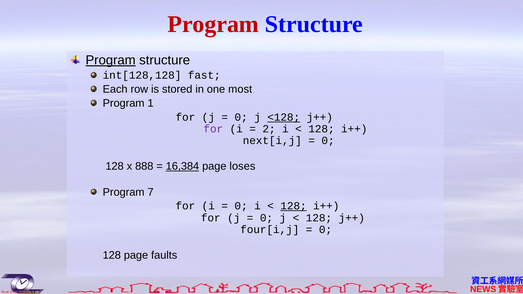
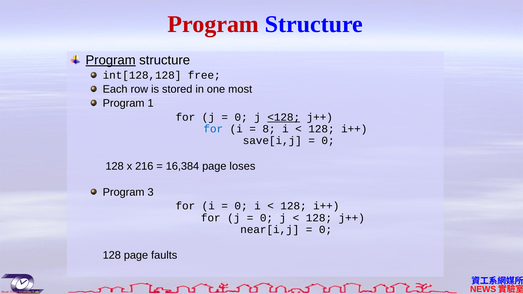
fast: fast -> free (204, 75)
for colour: purple -> blue (213, 129)
2: 2 -> 8 (269, 129)
next[i,j: next[i,j -> save[i,j (272, 141)
888: 888 -> 216 (144, 166)
16,384 underline: present -> none (182, 166)
7: 7 -> 3 (151, 192)
128 underline: present -> none (293, 206)
four[i,j: four[i,j -> near[i,j (270, 230)
